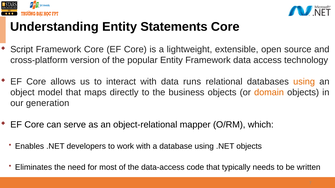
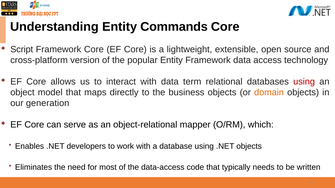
Statements: Statements -> Commands (174, 27)
runs: runs -> term (192, 82)
using colour: orange -> red (304, 82)
